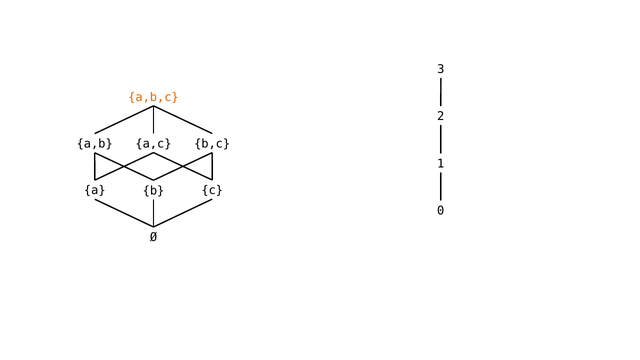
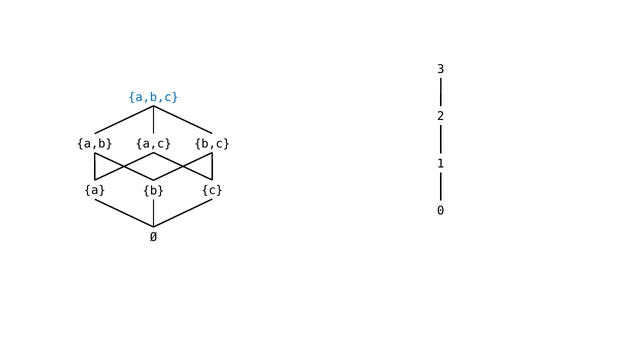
a,b,c colour: orange -> blue (153, 97)
